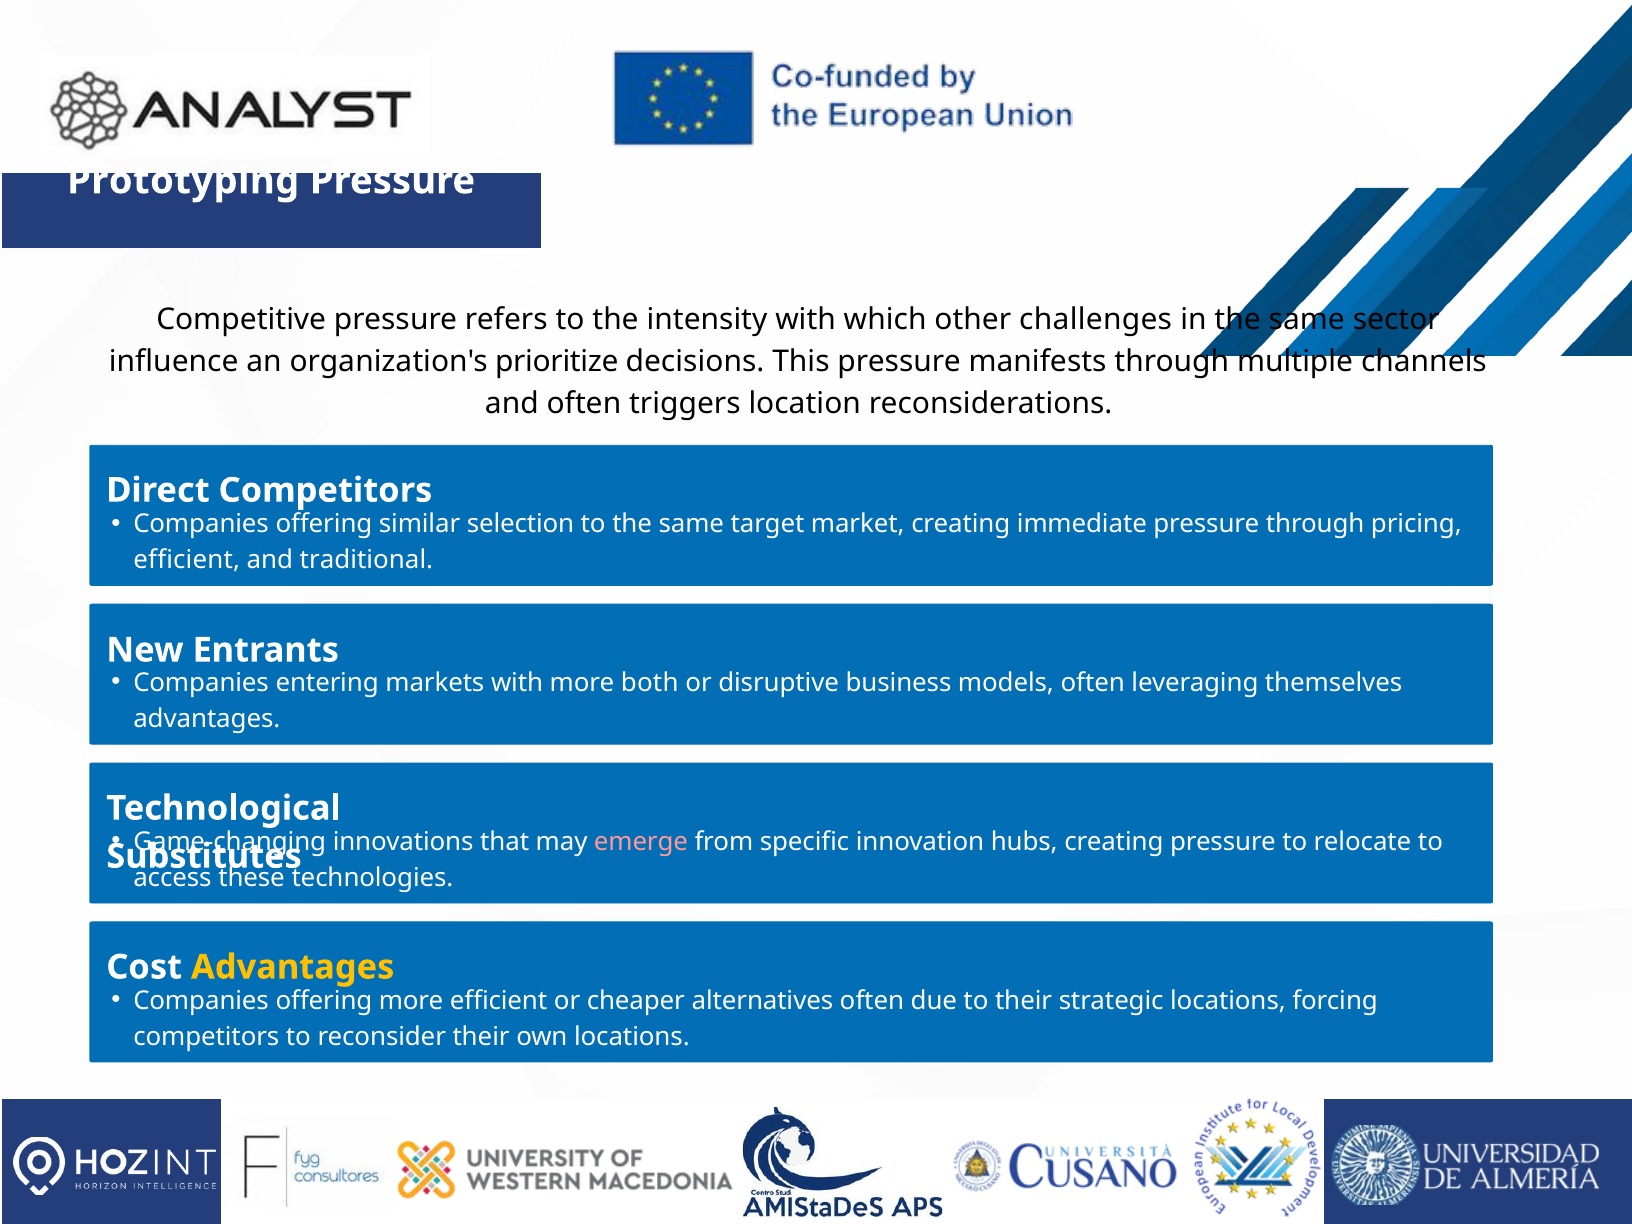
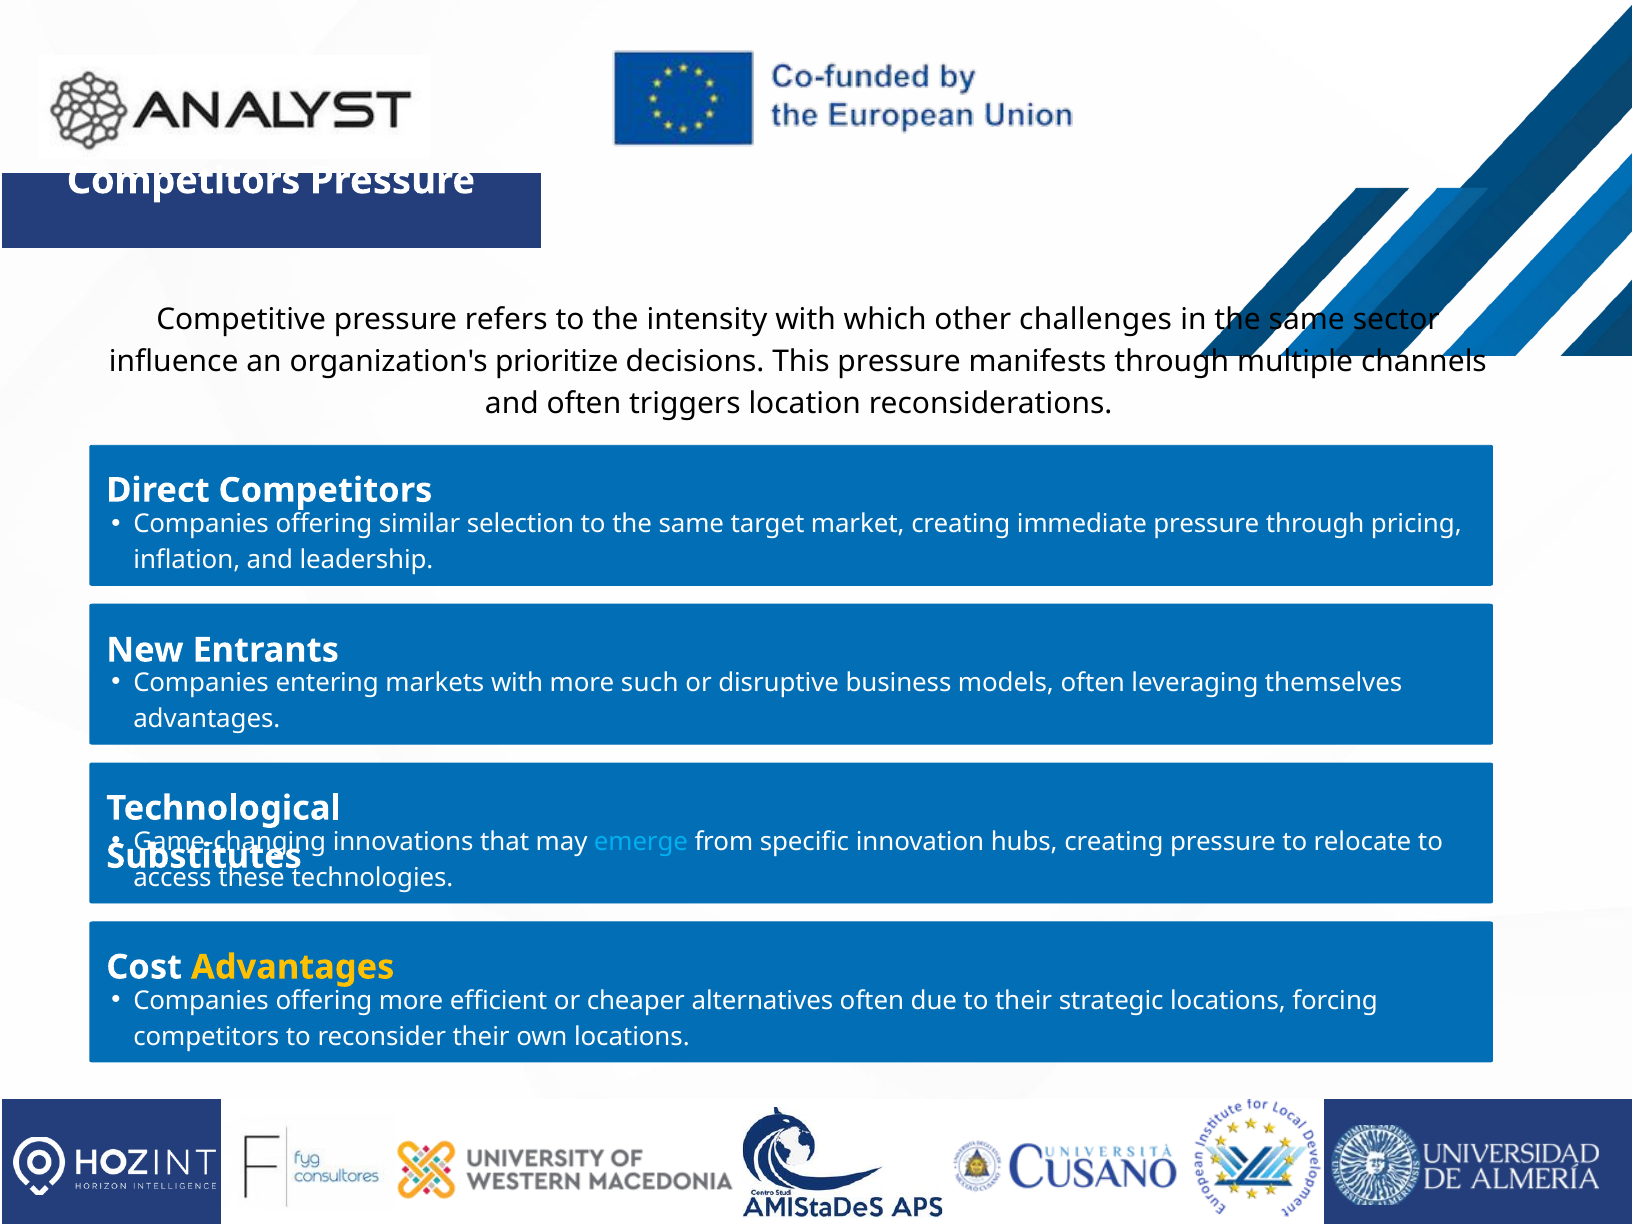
Prototyping: Prototyping -> Competitors (184, 181)
efficient: efficient -> inflation (187, 560)
traditional: traditional -> leadership (367, 560)
both: both -> such (650, 683)
emerge colour: pink -> light blue (641, 842)
